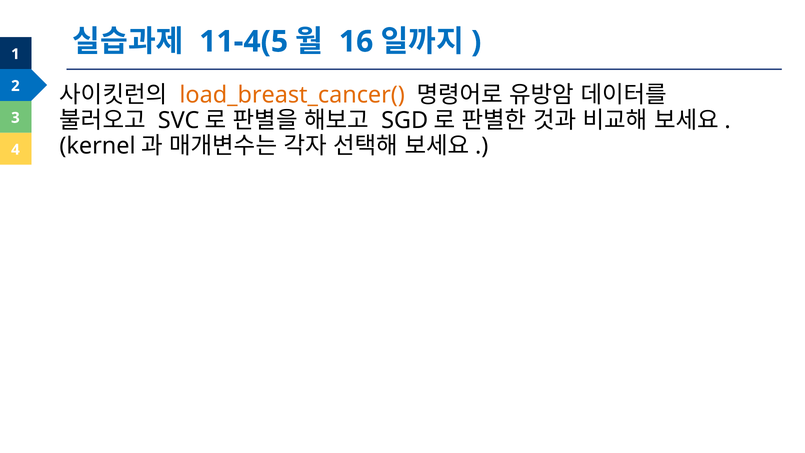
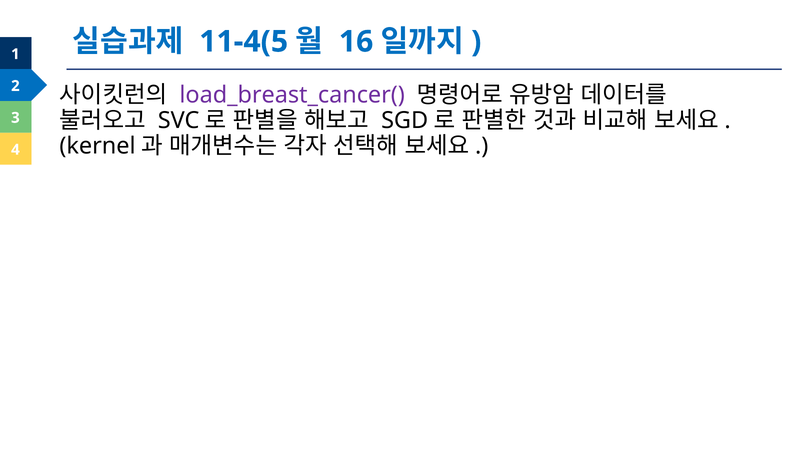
load_breast_cancer( colour: orange -> purple (292, 95)
